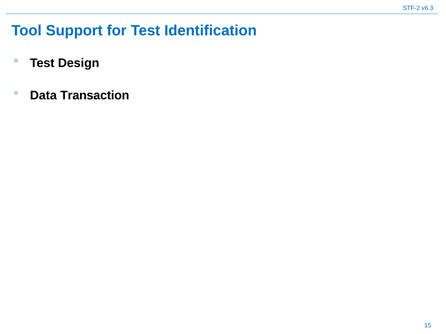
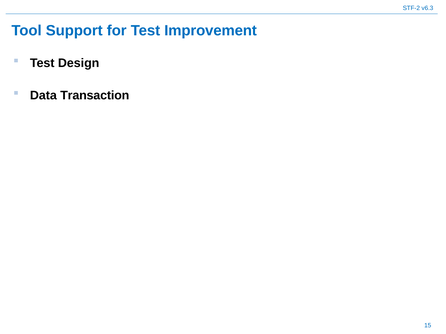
Identification: Identification -> Improvement (211, 31)
